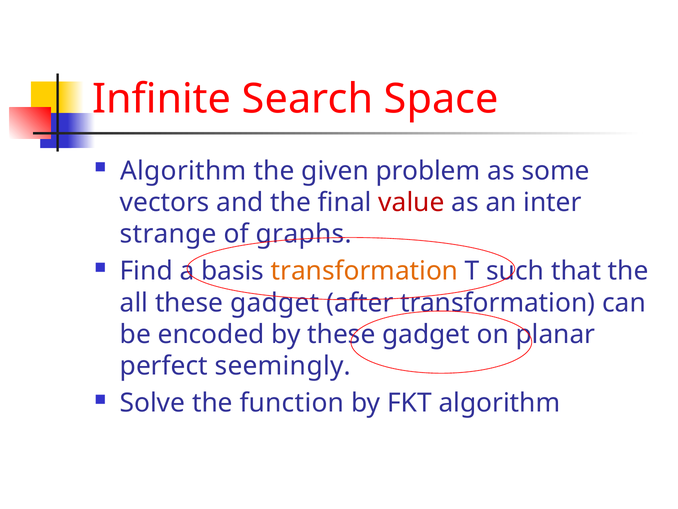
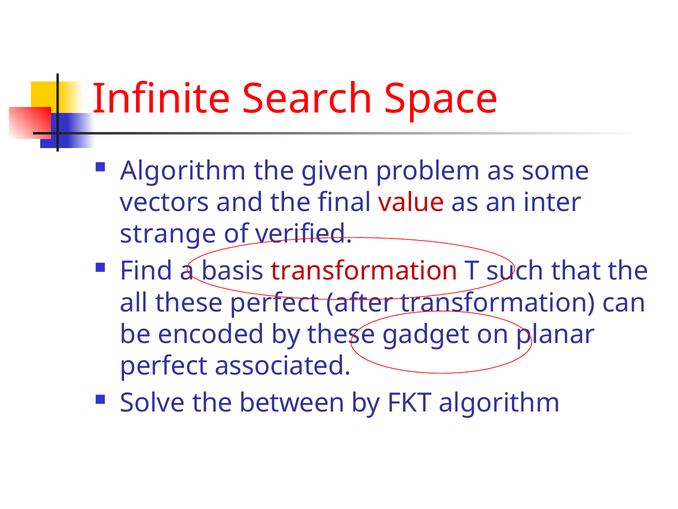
graphs: graphs -> verified (304, 234)
transformation colour: orange -> red (365, 271)
all these gadget: gadget -> perfect (275, 303)
seemingly: seemingly -> associated (283, 366)
function: function -> between (292, 403)
